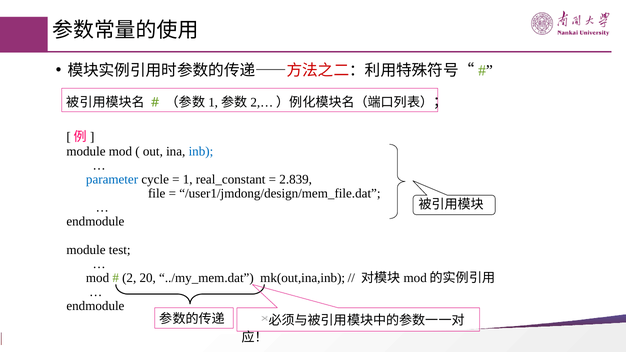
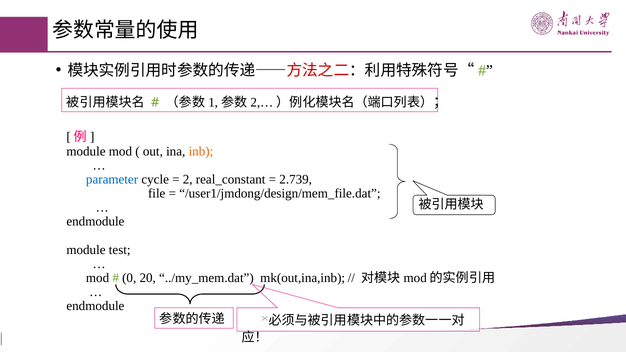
inb colour: blue -> orange (201, 151)
1: 1 -> 2 (188, 179)
2.839: 2.839 -> 2.739 (296, 179)
2: 2 -> 0 (129, 278)
